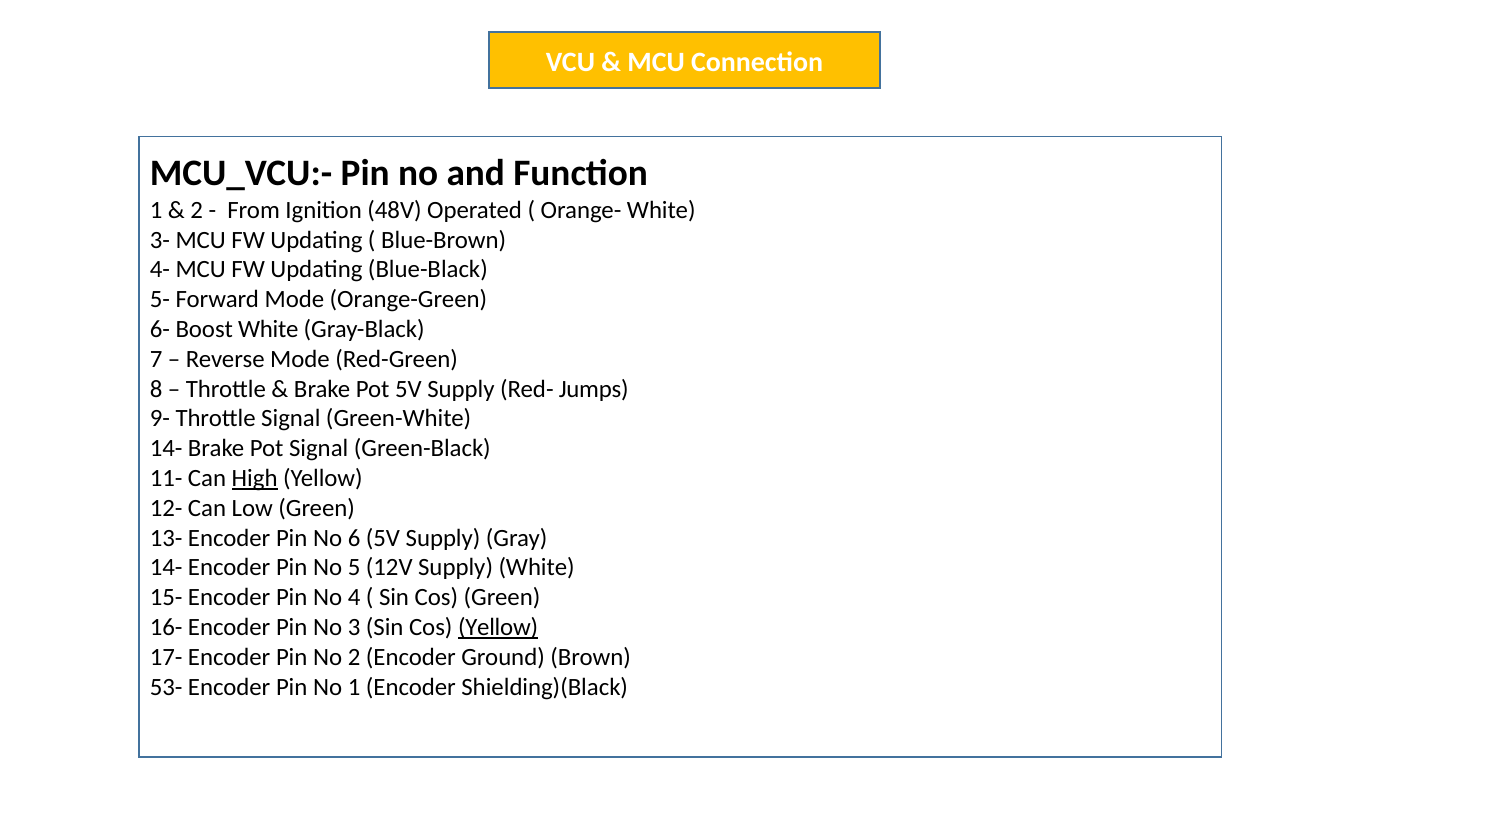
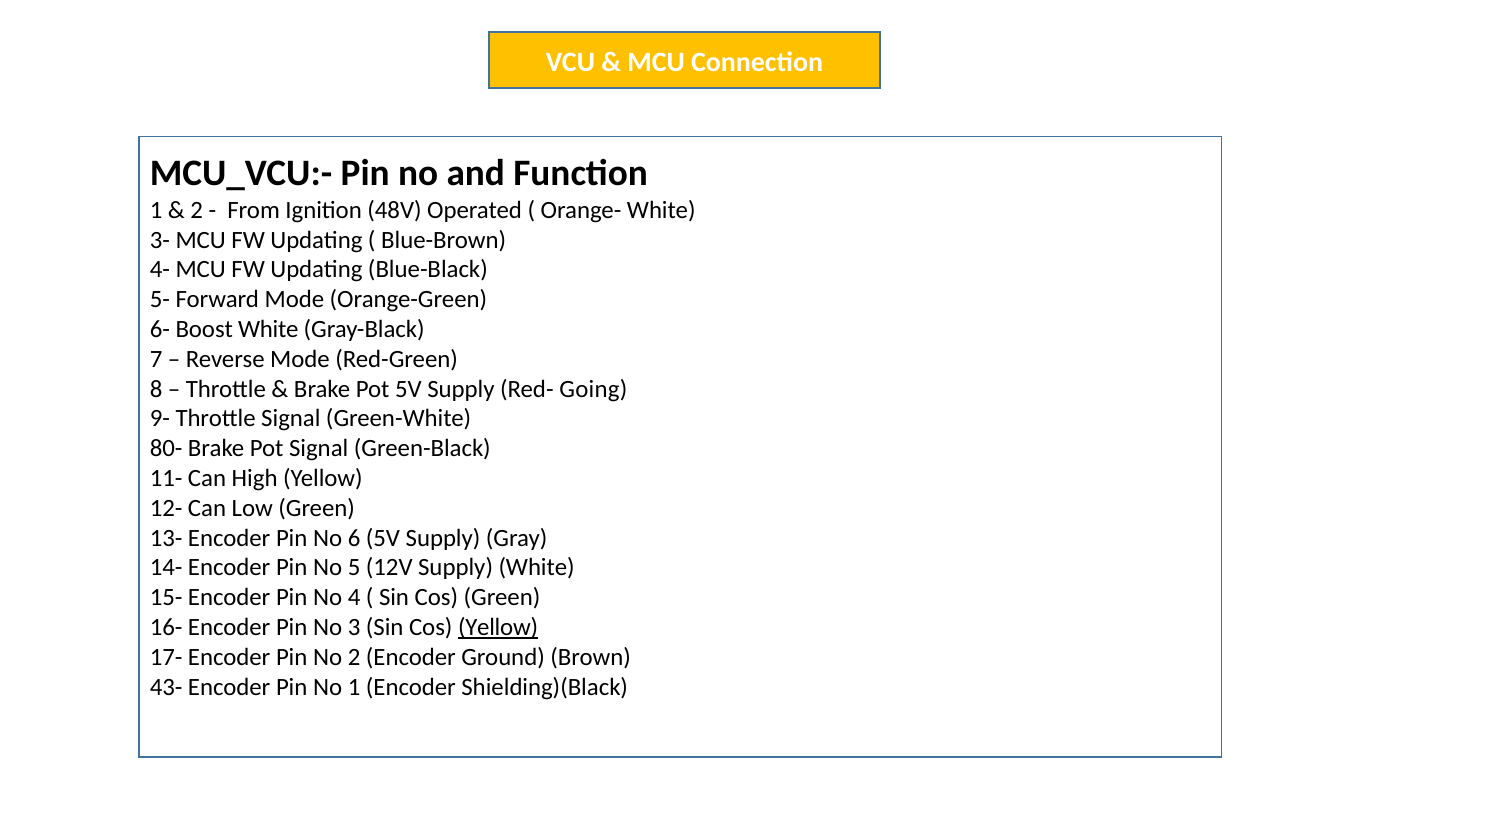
Jumps: Jumps -> Going (593, 389)
14-: 14- -> 80- (166, 449)
High underline: present -> none (255, 478)
53-: 53- -> 43- (166, 687)
